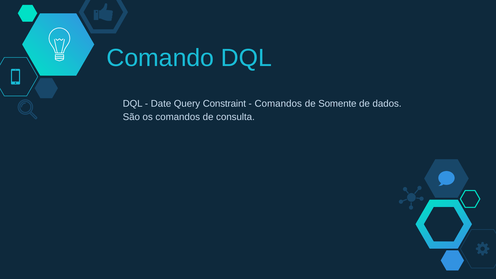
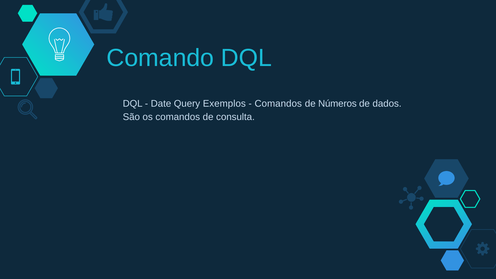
Constraint: Constraint -> Exemplos (224, 104)
Somente: Somente -> Números (337, 104)
